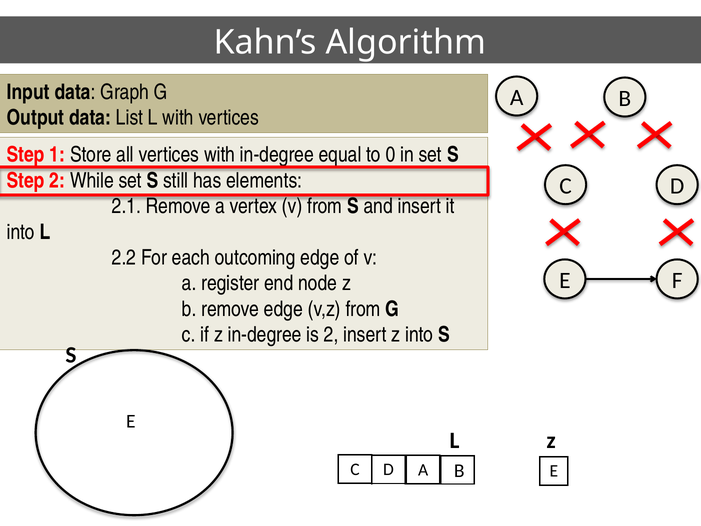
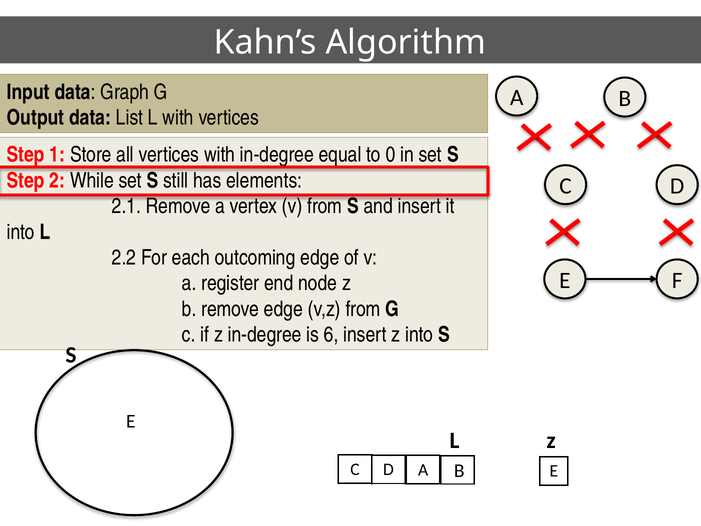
is 2: 2 -> 6 (331, 335)
